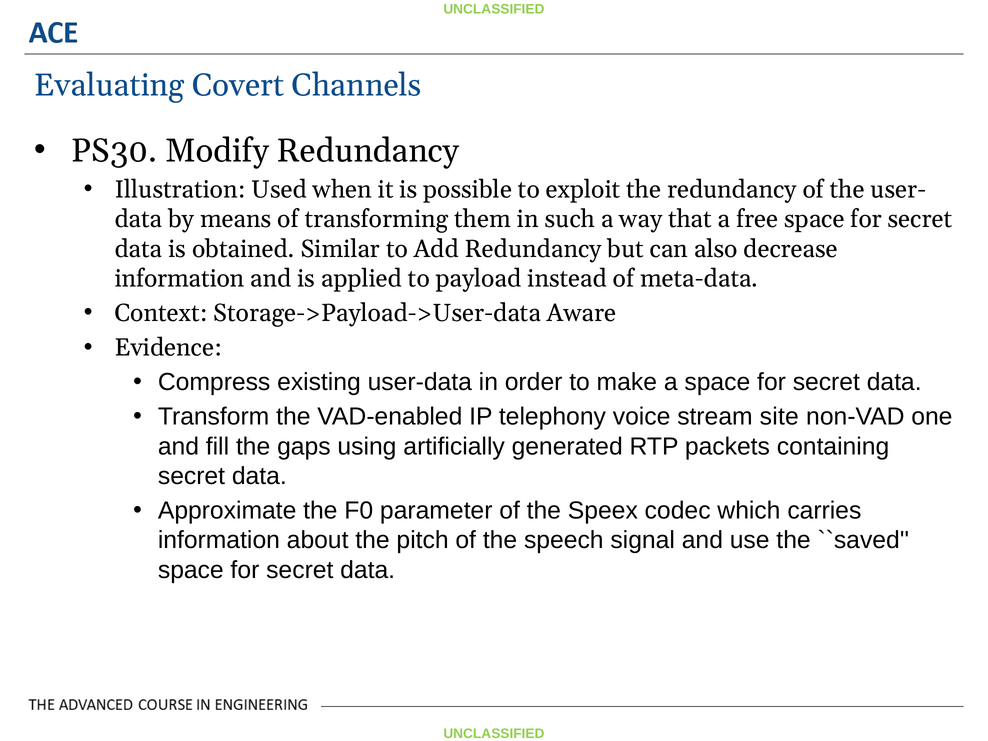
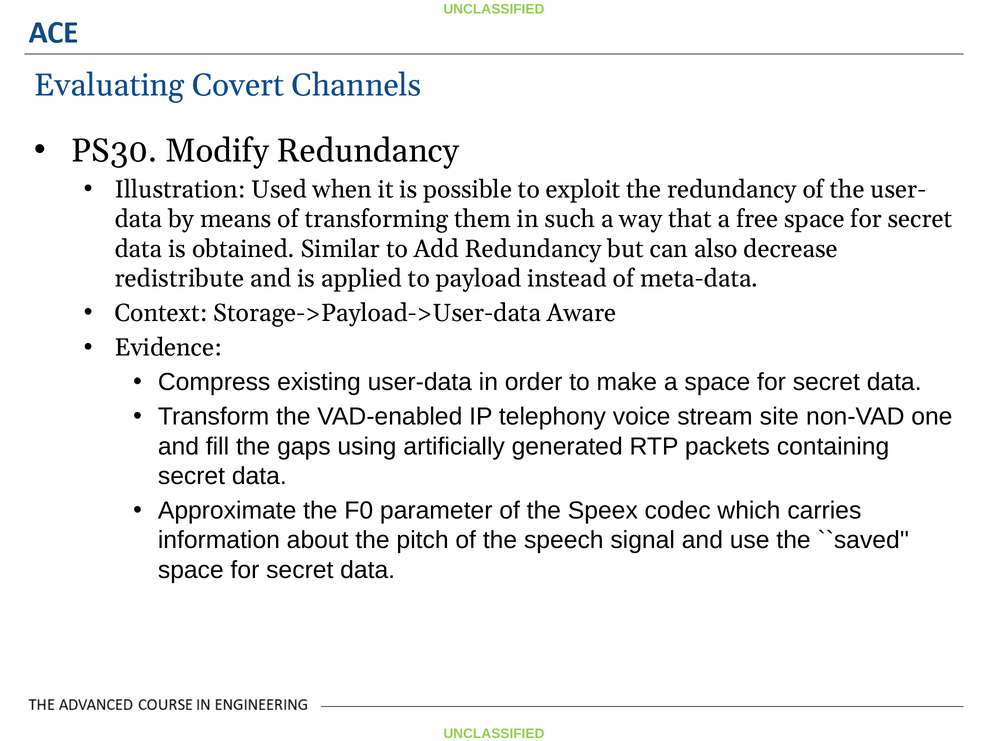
information: information -> redistribute (179, 279)
